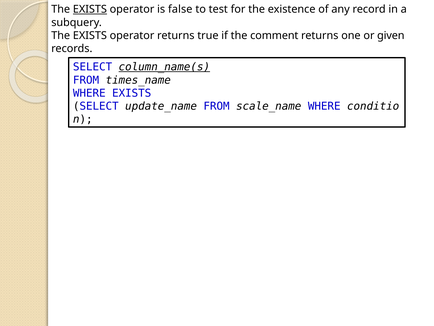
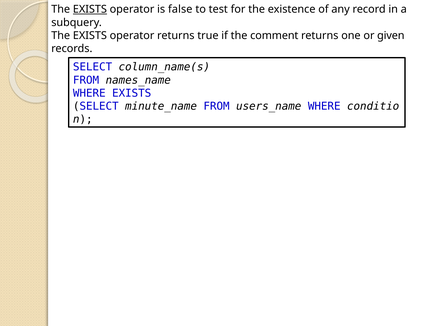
column_name(s underline: present -> none (164, 67)
times_name: times_name -> names_name (138, 80)
update_name: update_name -> minute_name (161, 106)
scale_name: scale_name -> users_name (269, 106)
